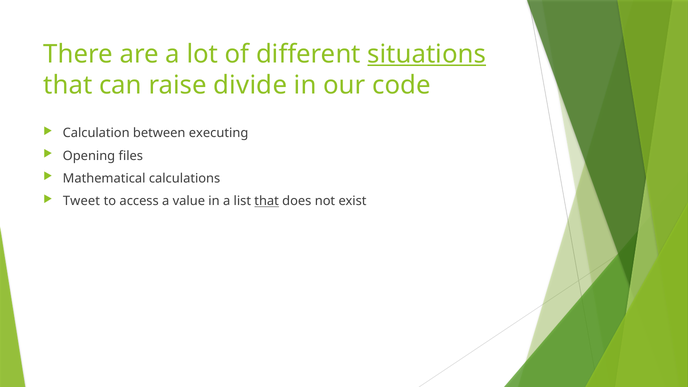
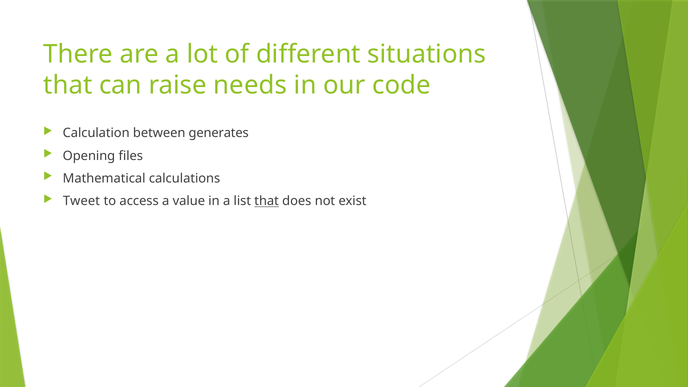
situations underline: present -> none (427, 54)
divide: divide -> needs (250, 85)
executing: executing -> generates (219, 133)
